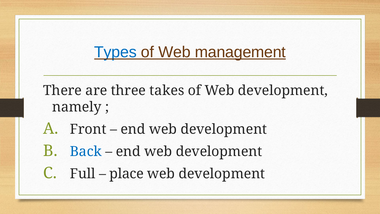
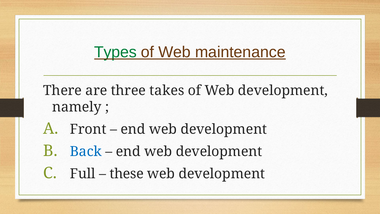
Types colour: blue -> green (115, 52)
management: management -> maintenance (240, 52)
place: place -> these (127, 174)
